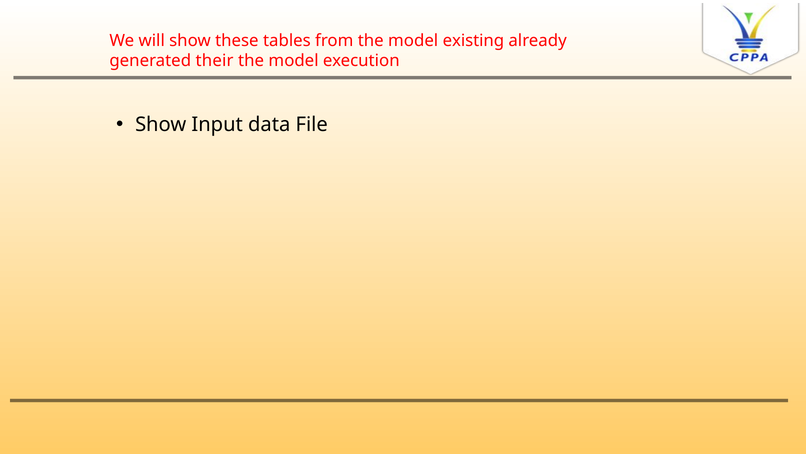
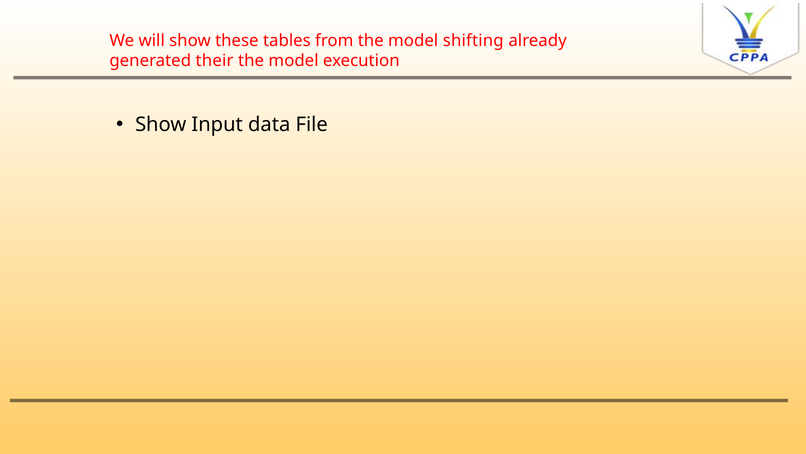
existing: existing -> shifting (473, 40)
